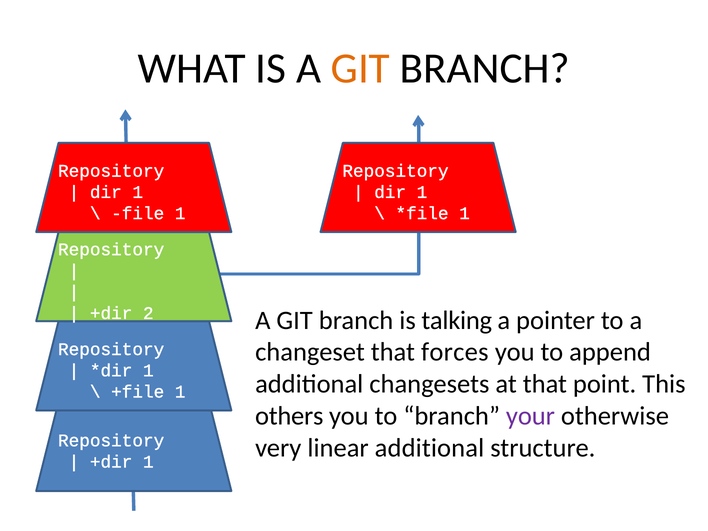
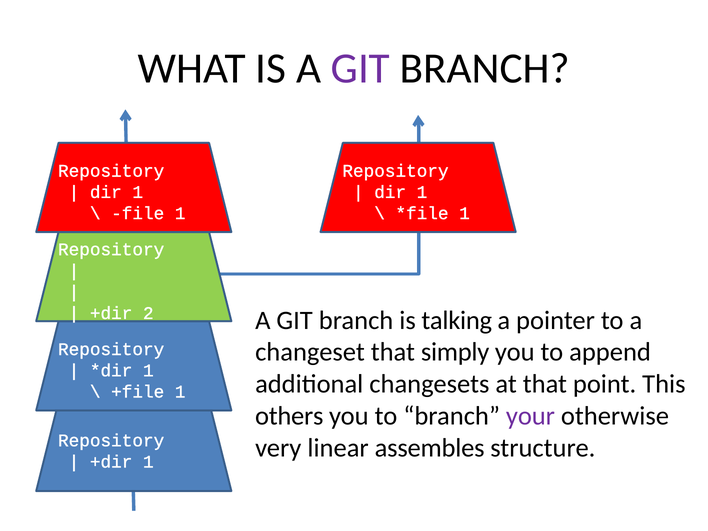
GIT colour: orange -> purple (360, 69)
forces: forces -> simply (455, 352)
linear additional: additional -> assembles (430, 448)
